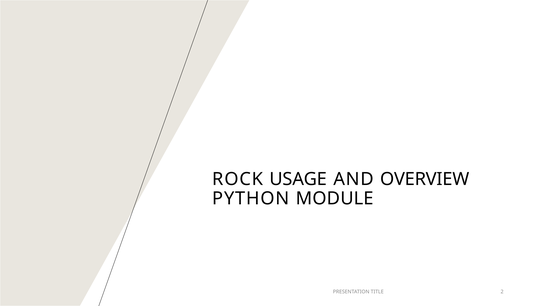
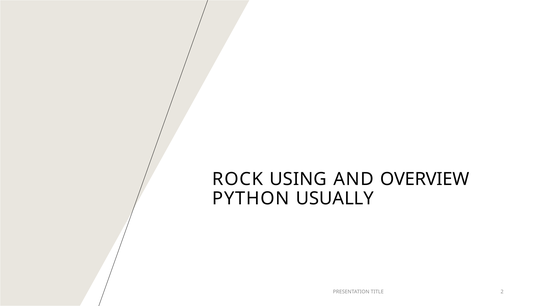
USAGE: USAGE -> USING (298, 179)
MODULE: MODULE -> USUALLY (335, 199)
